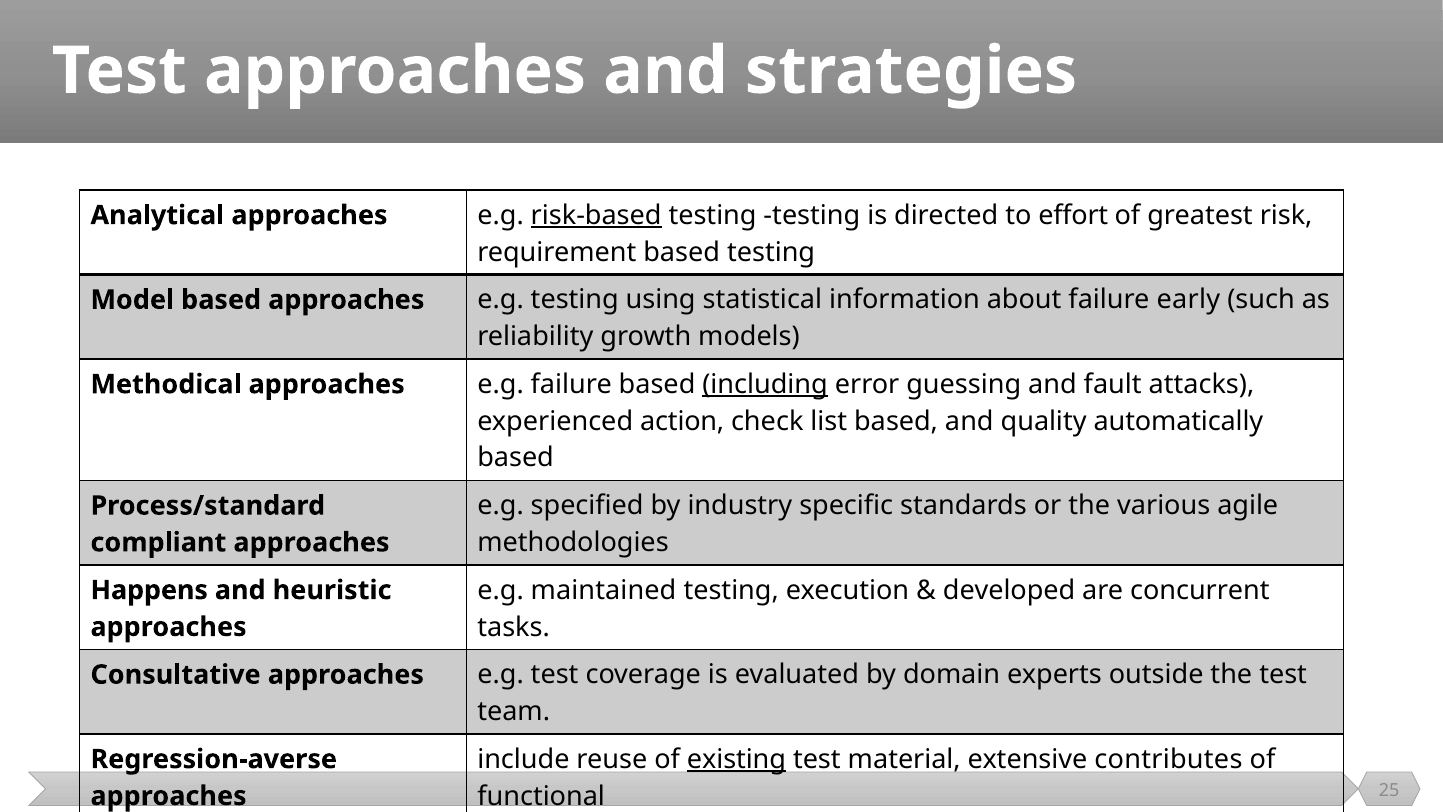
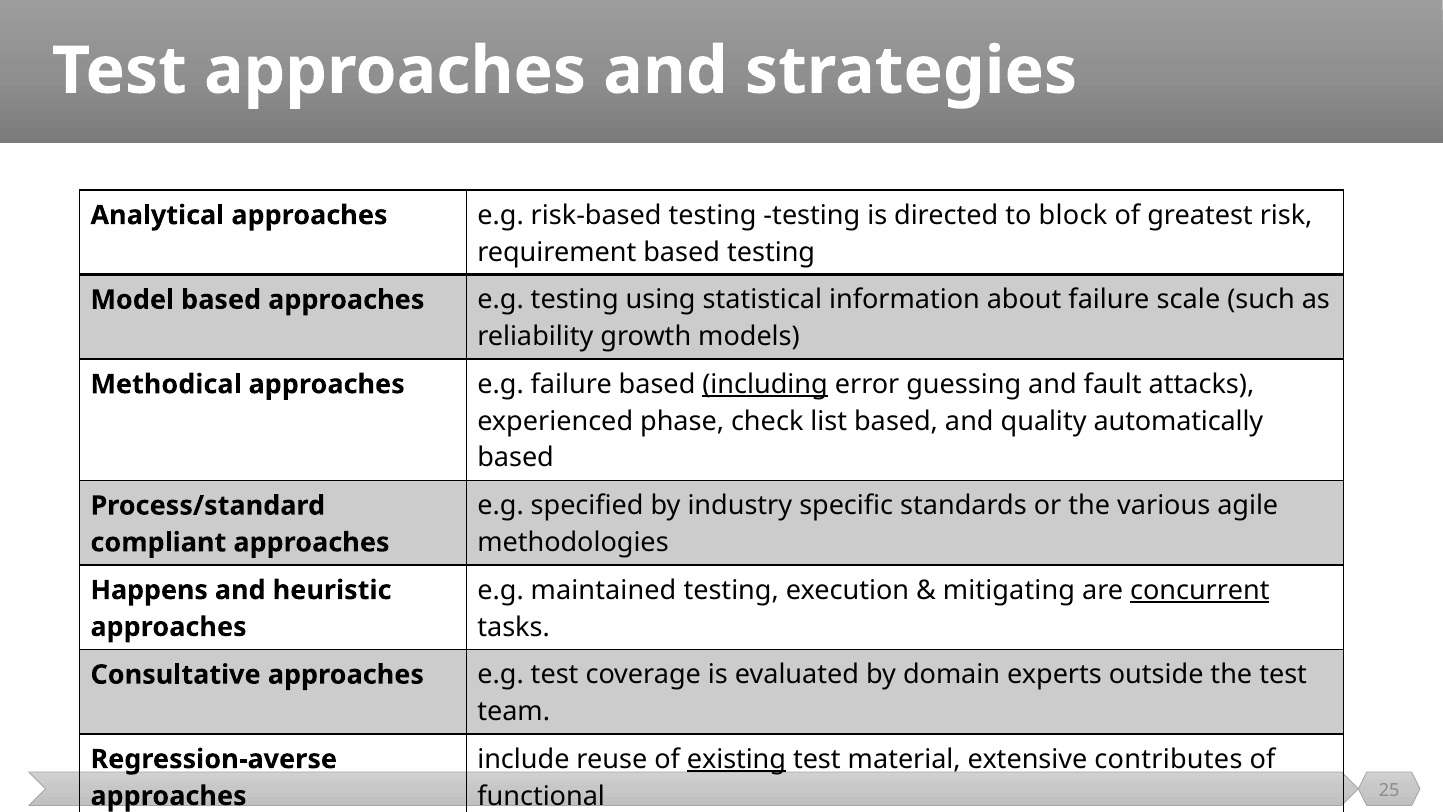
risk-based underline: present -> none (596, 215)
effort: effort -> block (1073, 215)
early: early -> scale (1188, 300)
action: action -> phase (682, 421)
developed: developed -> mitigating (1009, 590)
concurrent underline: none -> present (1200, 590)
